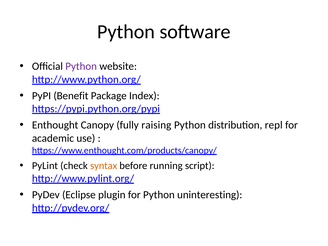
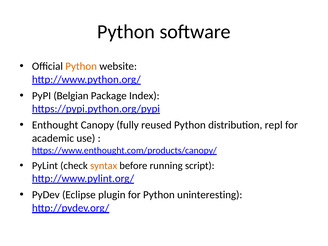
Python colour: purple -> orange (81, 66)
Benefit: Benefit -> Belgian (71, 96)
raising: raising -> reused (156, 125)
